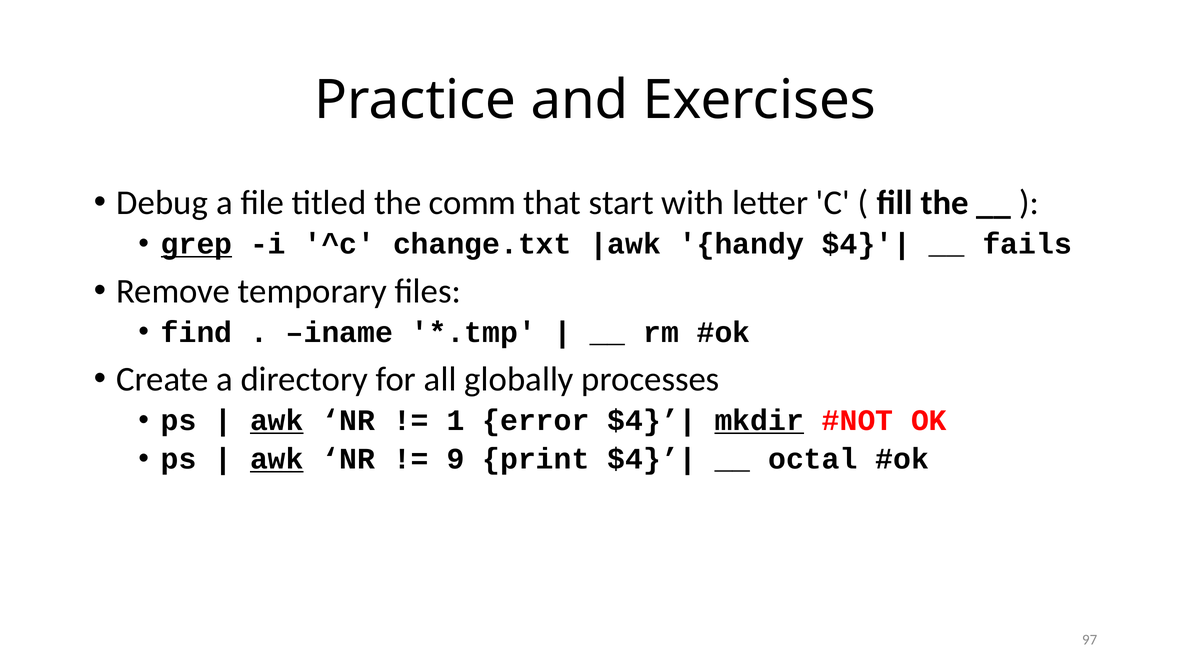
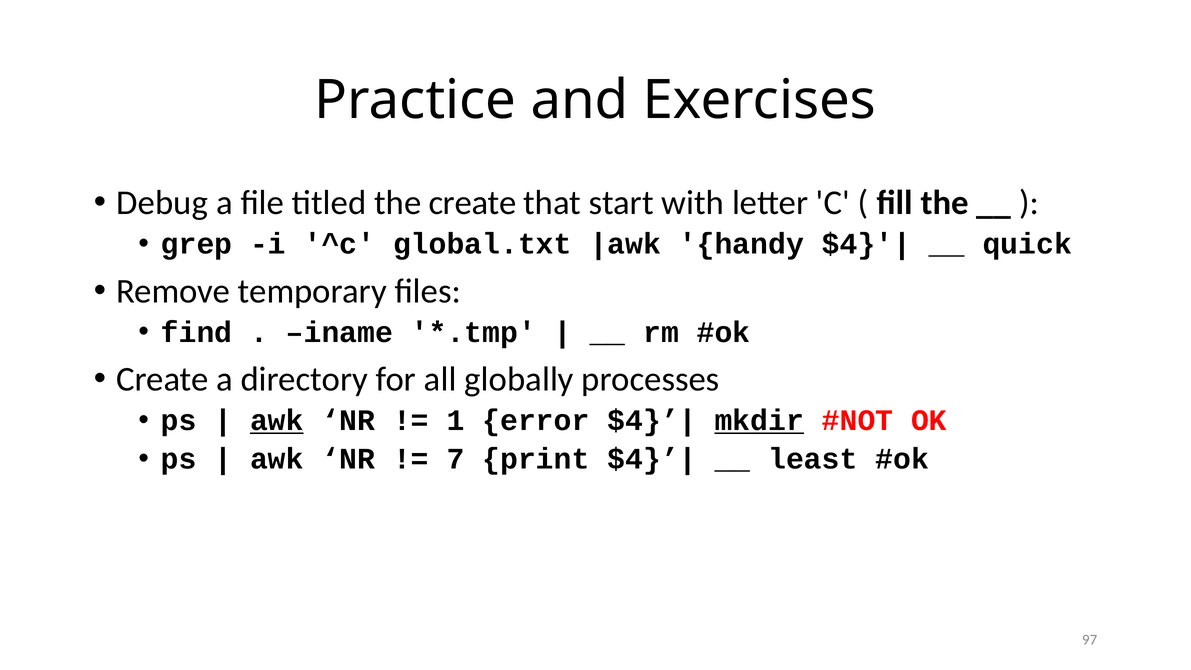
the comm: comm -> create (472, 203)
grep underline: present -> none (197, 244)
change.txt: change.txt -> global.txt (482, 244)
fails: fails -> quick (1027, 244)
awk underline: present -> none (277, 459)
9: 9 -> 7 (456, 459)
octal: octal -> least (813, 459)
